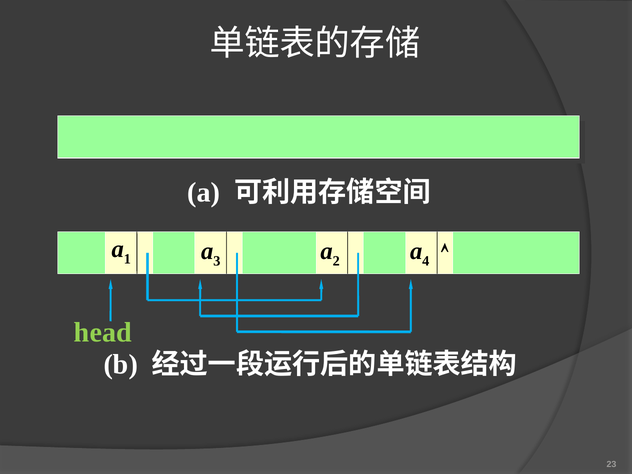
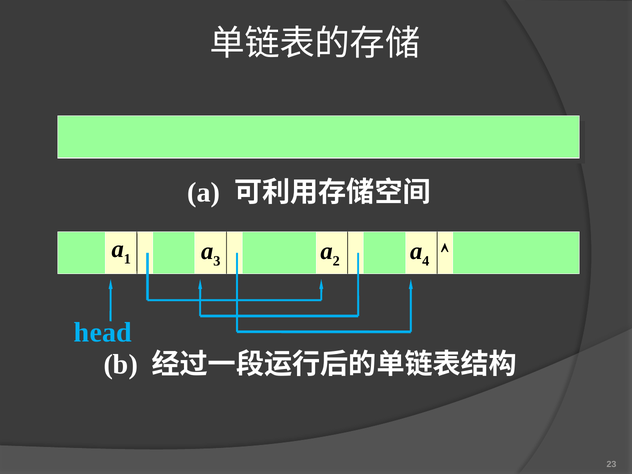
head colour: light green -> light blue (103, 333)
